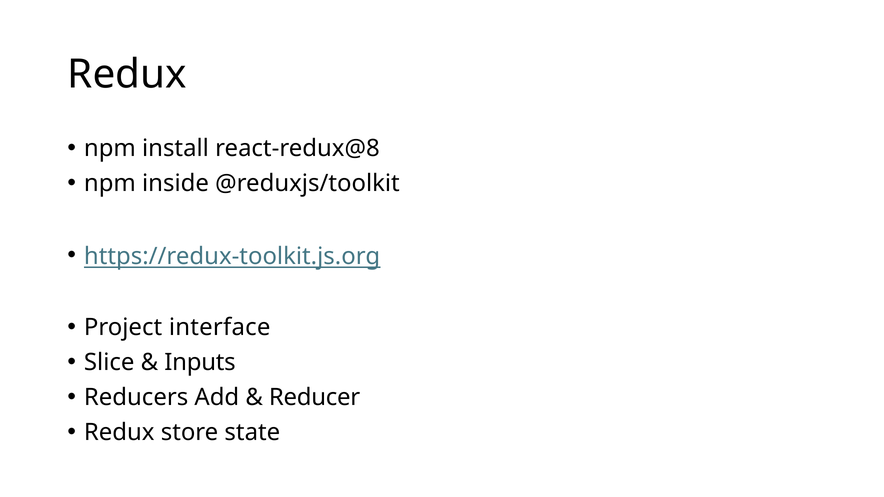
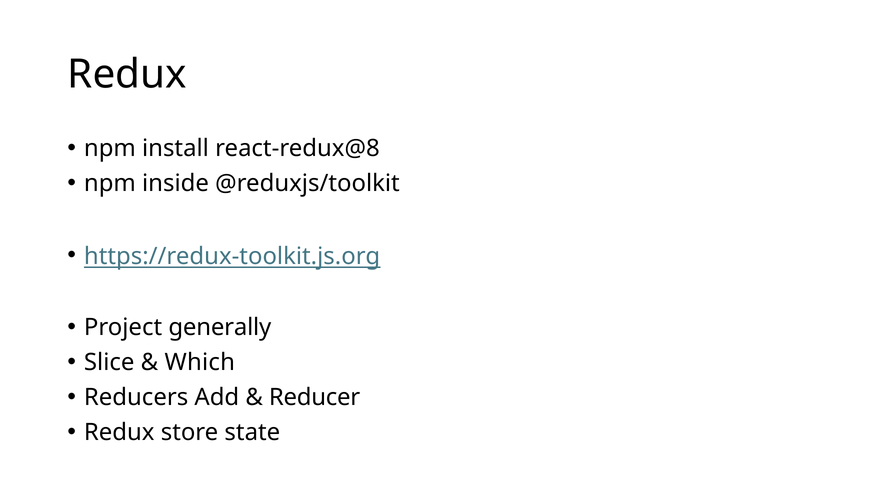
interface: interface -> generally (220, 327)
Inputs: Inputs -> Which (200, 362)
